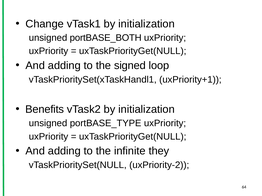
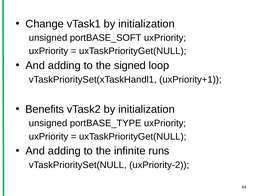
portBASE_BOTH: portBASE_BOTH -> portBASE_SOFT (106, 38)
they: they -> runs (159, 151)
